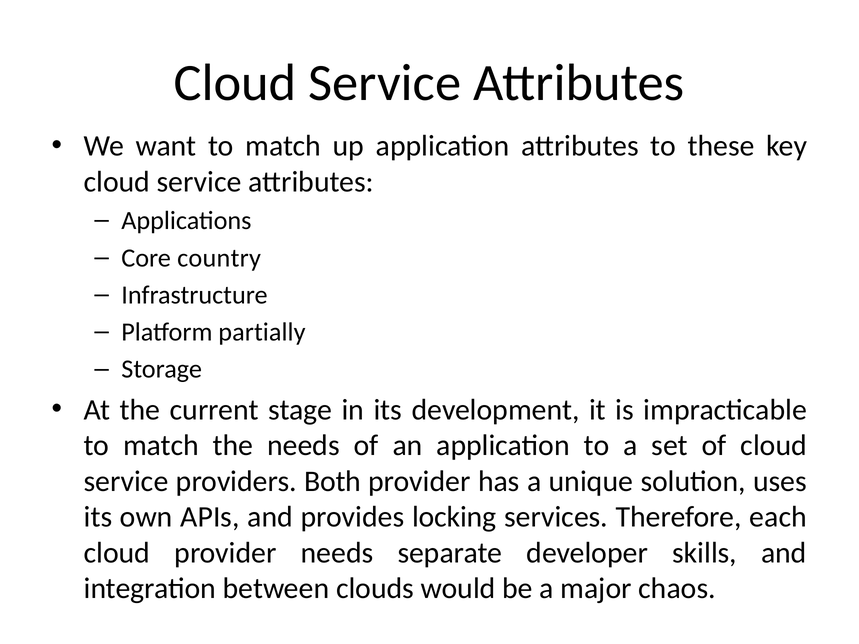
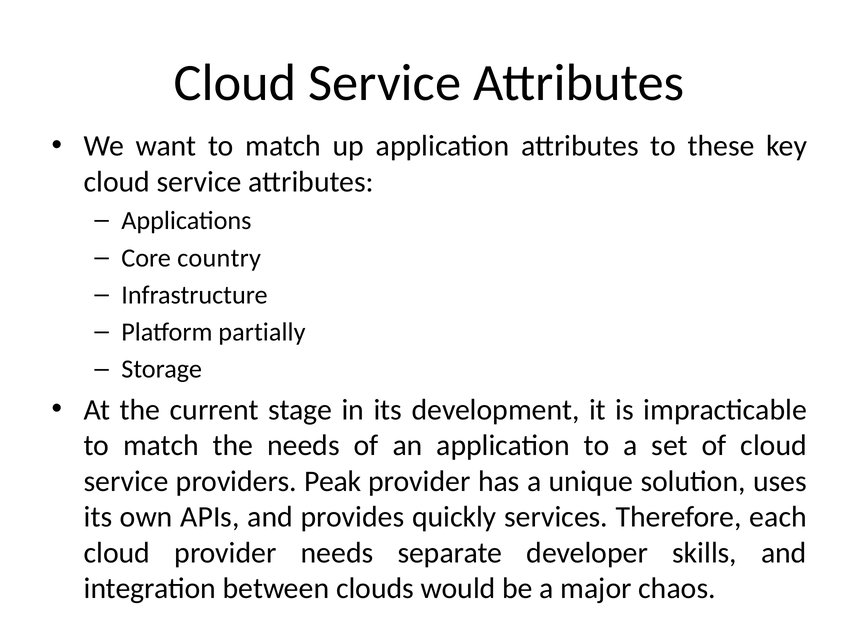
Both: Both -> Peak (333, 481)
locking: locking -> quickly (454, 517)
